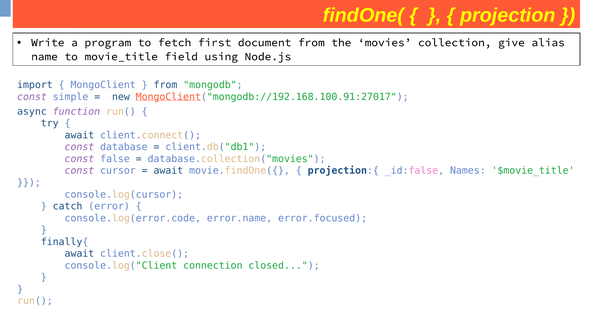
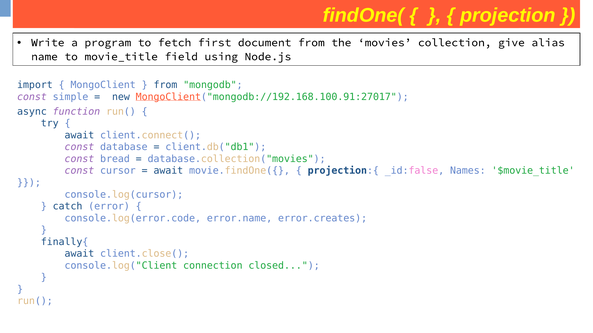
false: false -> bread (115, 159)
error.focused: error.focused -> error.creates (323, 218)
